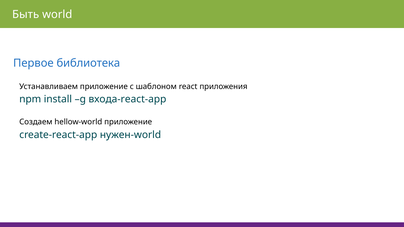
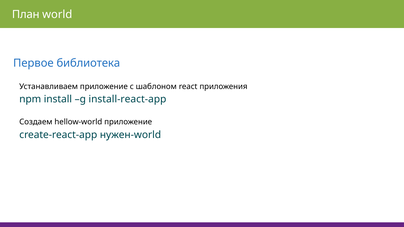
Быть: Быть -> План (26, 15)
входа-react-app: входа-react-app -> install-react-app (127, 99)
